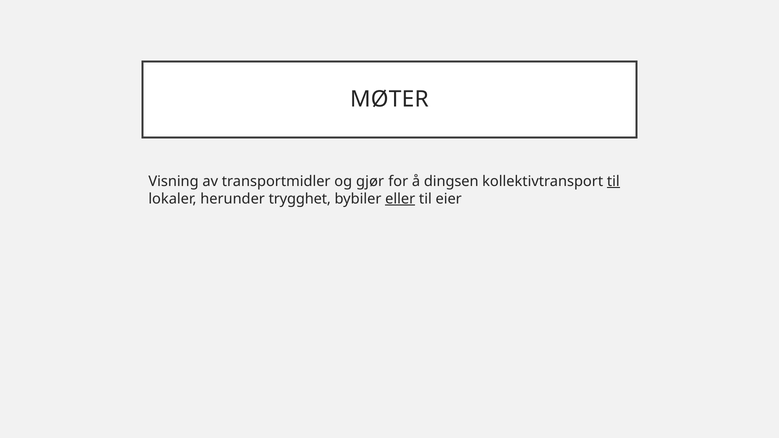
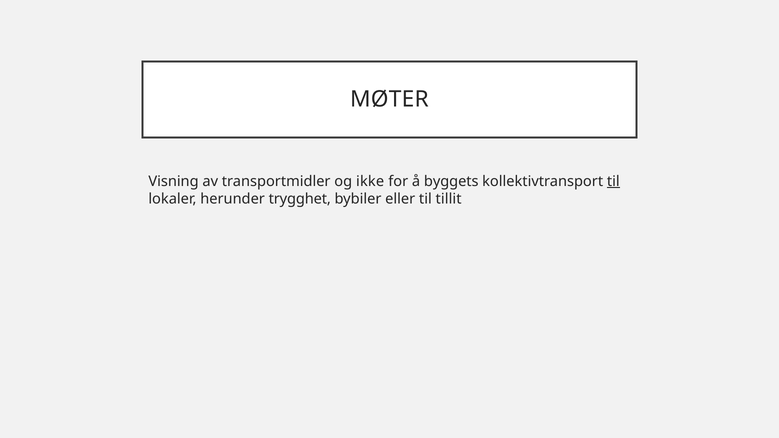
gjør: gjør -> ikke (370, 181)
dingsen: dingsen -> byggets (451, 181)
eller underline: present -> none (400, 199)
eier: eier -> tillit (449, 199)
